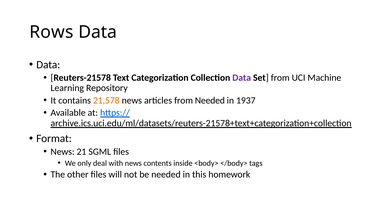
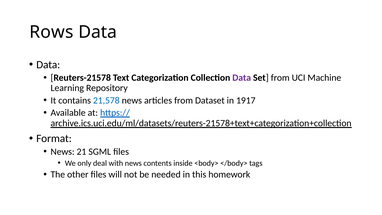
21,578 colour: orange -> blue (106, 100)
from Needed: Needed -> Dataset (210, 100)
1937: 1937 -> 1917 (246, 100)
